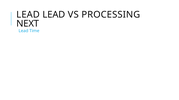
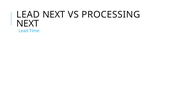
LEAD LEAD: LEAD -> NEXT (54, 15)
